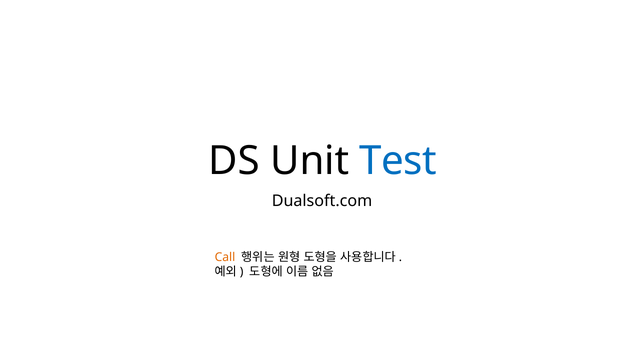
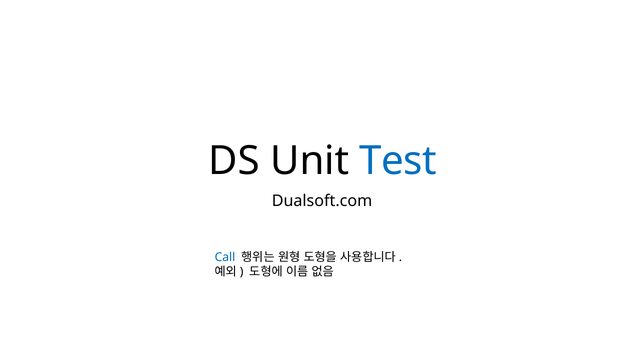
Call colour: orange -> blue (225, 257)
